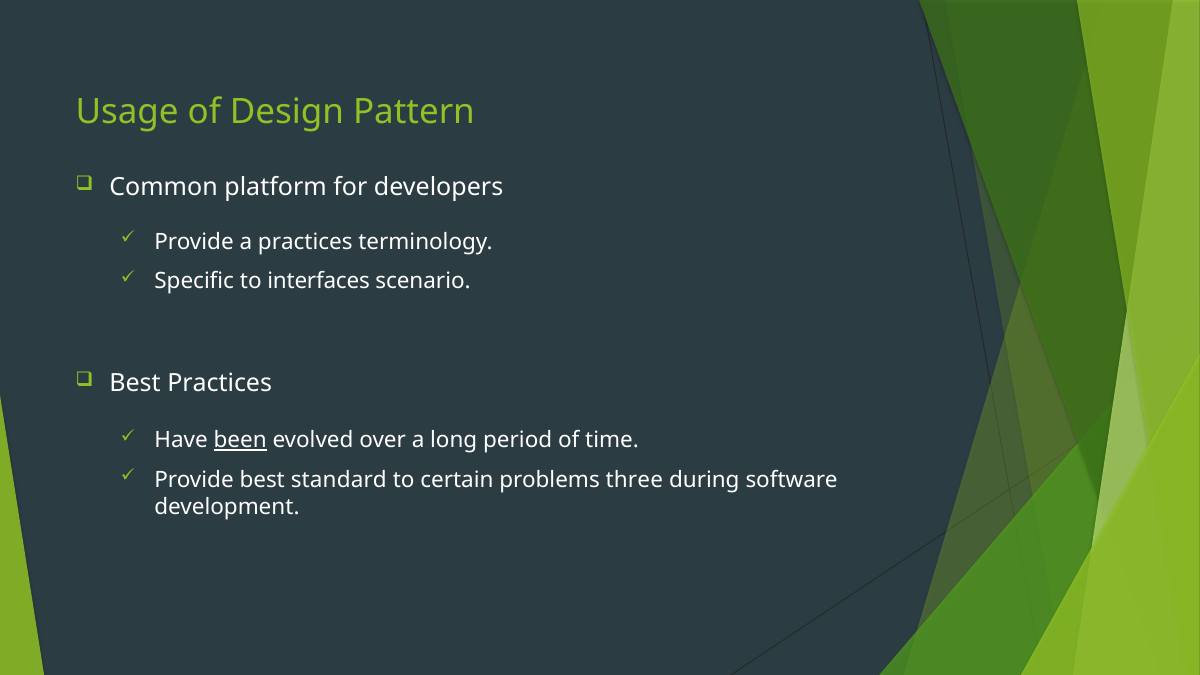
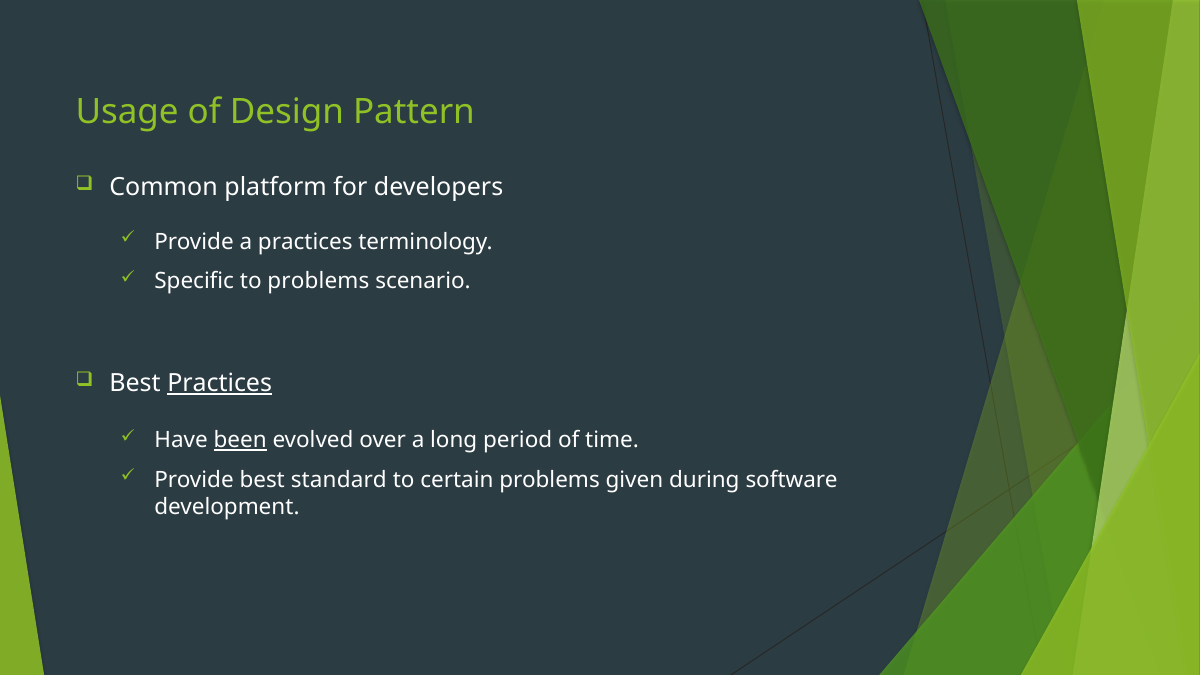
to interfaces: interfaces -> problems (318, 282)
Practices underline: none -> present (220, 383)
three: three -> given (634, 480)
